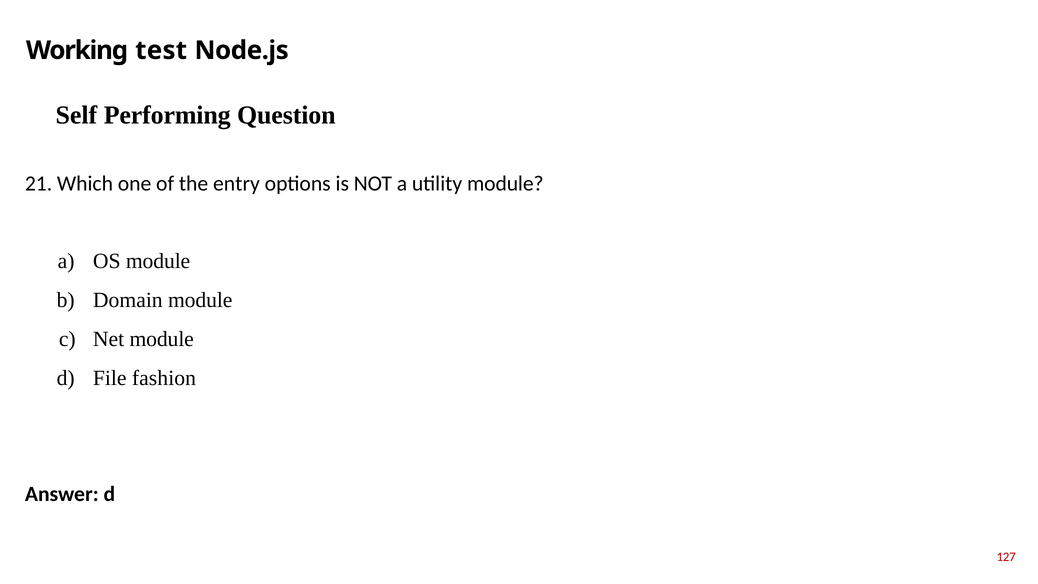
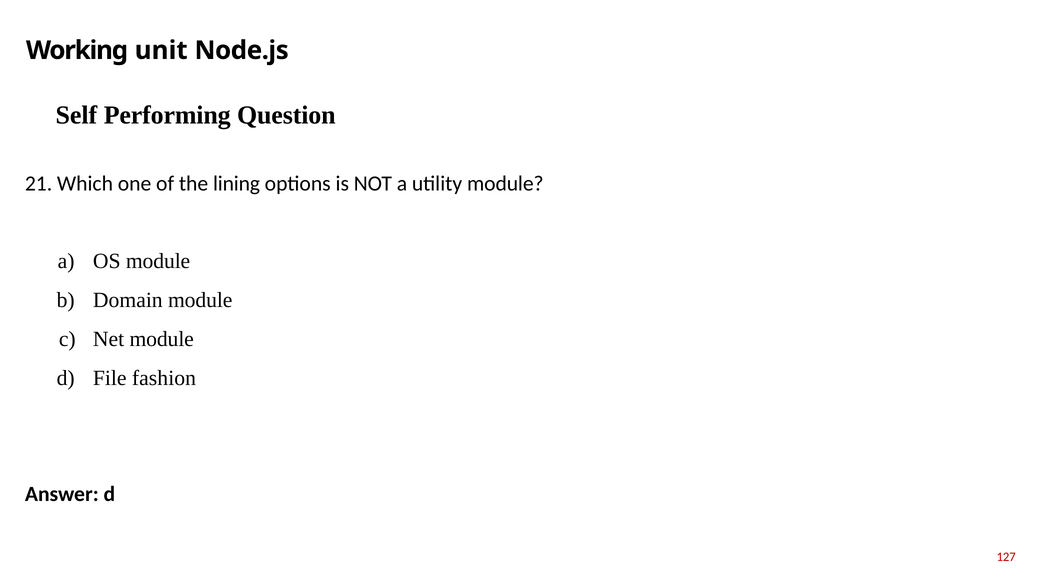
test: test -> unit (161, 50)
entry: entry -> lining (237, 184)
